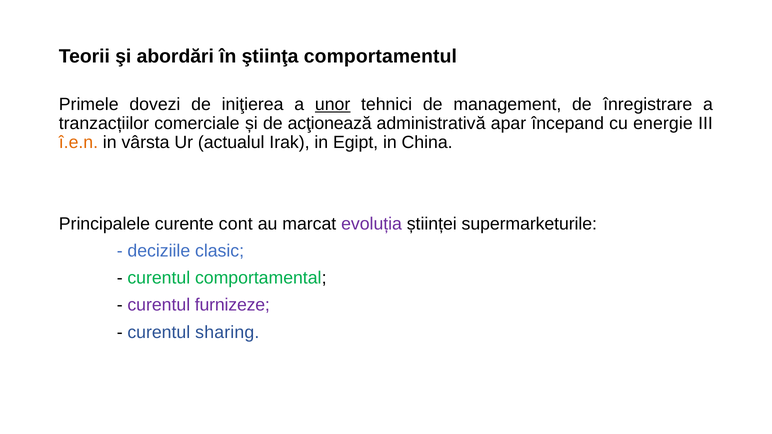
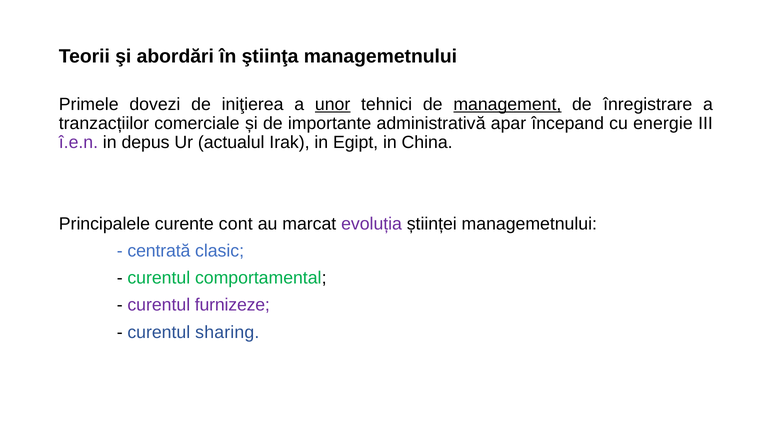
ştiinţa comportamentul: comportamentul -> managemetnului (380, 56)
management underline: none -> present (507, 104)
acţionează: acţionează -> importante (330, 124)
î.e.n colour: orange -> purple (78, 143)
vârsta: vârsta -> depus (146, 143)
științei supermarketurile: supermarketurile -> managemetnului (529, 224)
deciziile: deciziile -> centrată (159, 251)
